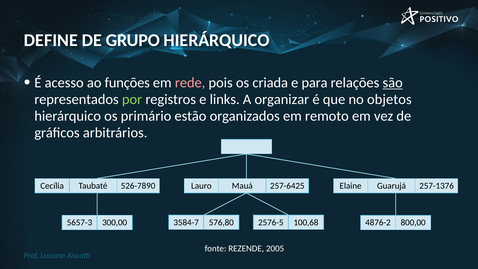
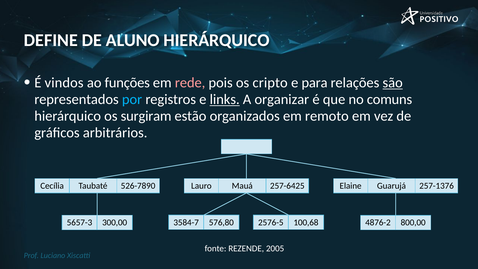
GRUPO: GRUPO -> ALUNO (133, 40)
acesso: acesso -> vindos (64, 83)
criada: criada -> cripto (270, 83)
por colour: light green -> light blue (132, 99)
links underline: none -> present (225, 99)
objetos: objetos -> comuns (389, 99)
primário: primário -> surgiram (146, 116)
